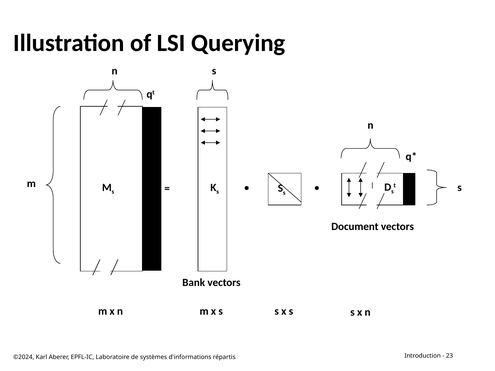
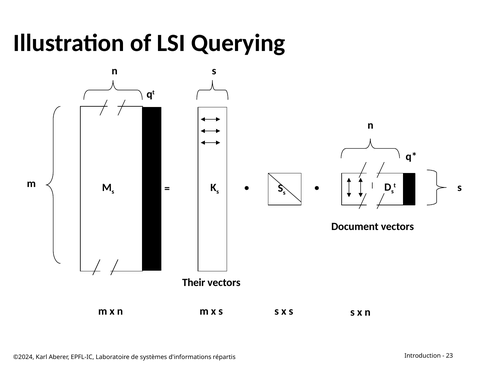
Bank: Bank -> Their (194, 283)
